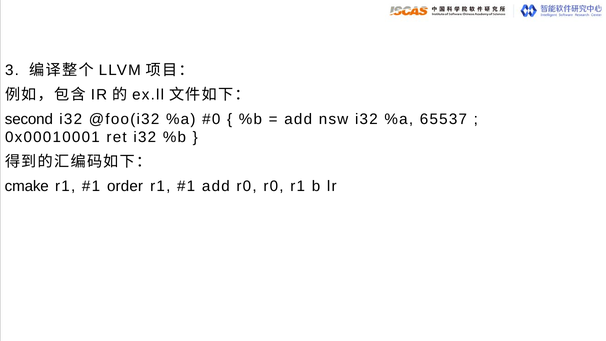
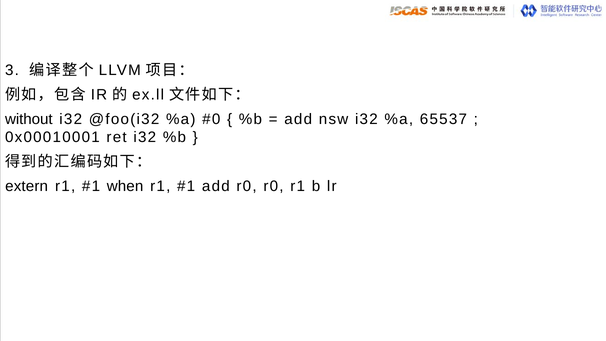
second: second -> without (29, 119)
cmake: cmake -> extern (27, 186)
order: order -> when (125, 186)
